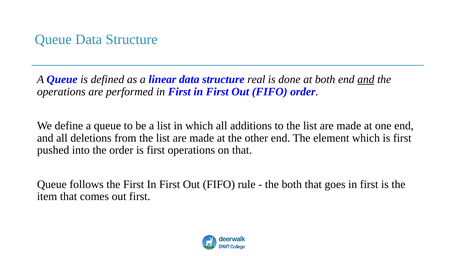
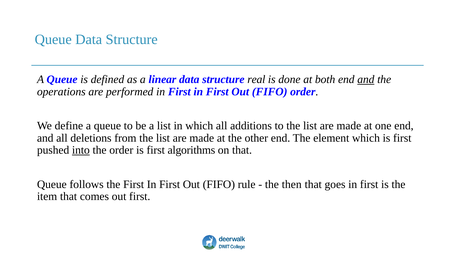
into underline: none -> present (81, 150)
first operations: operations -> algorithms (191, 150)
the both: both -> then (292, 184)
